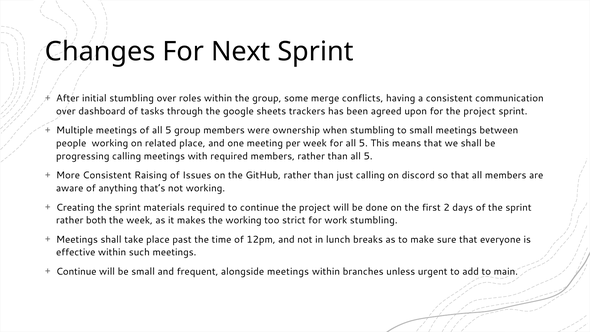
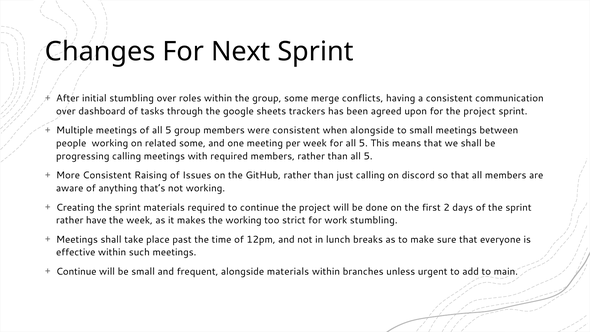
were ownership: ownership -> consistent (296, 130)
when stumbling: stumbling -> alongside (372, 130)
related place: place -> some (192, 143)
both: both -> have (96, 220)
alongside meetings: meetings -> materials (288, 271)
